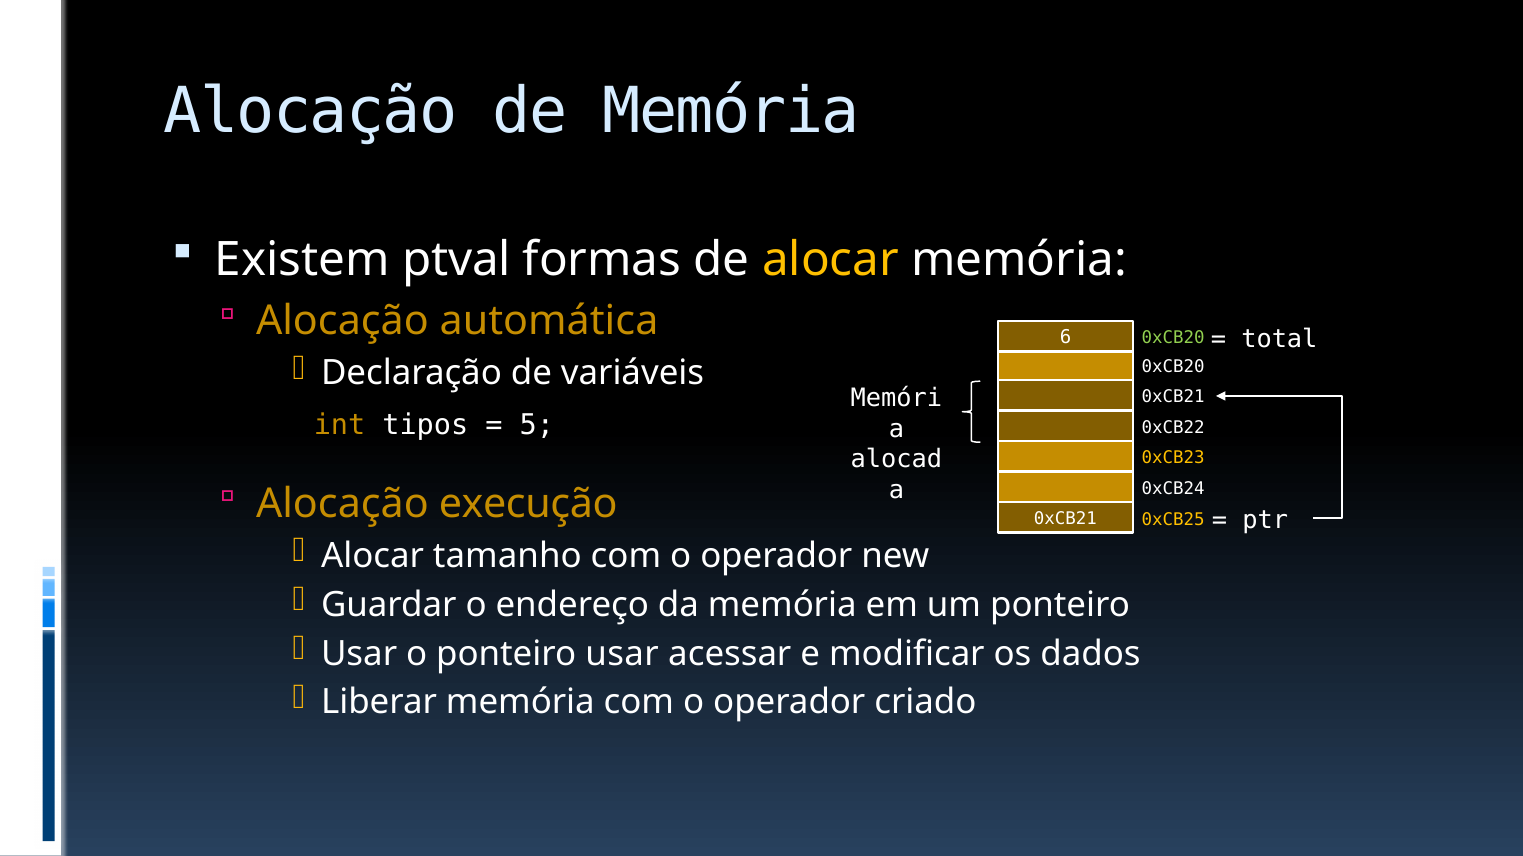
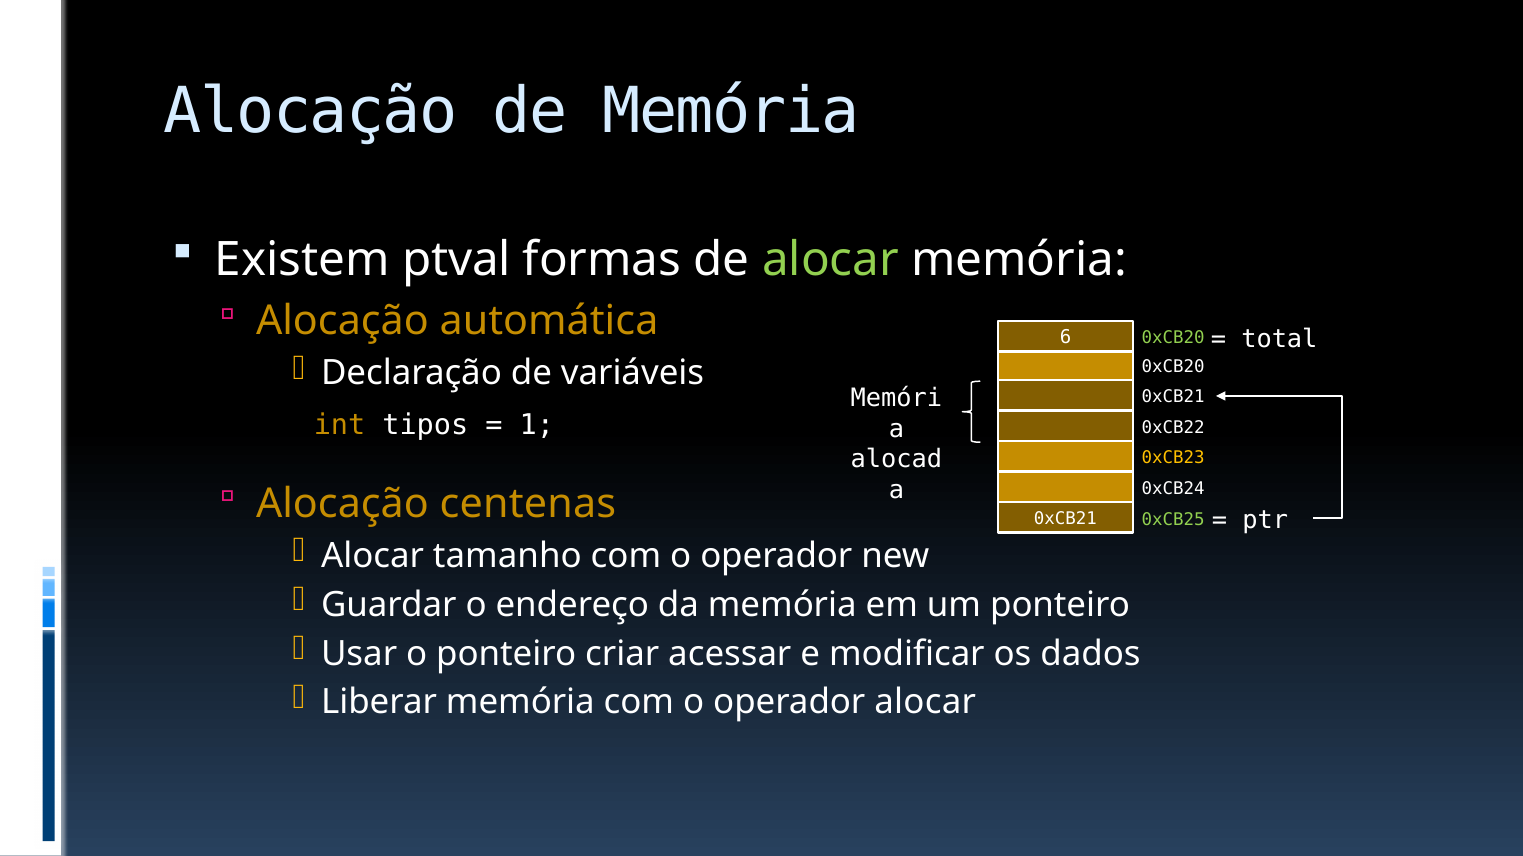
alocar colour: yellow -> light green (831, 260)
5: 5 -> 1 (537, 426)
execução: execução -> centenas (528, 504)
0xCB25 colour: yellow -> light green (1173, 520)
ponteiro usar: usar -> criar (622, 654)
operador criado: criado -> alocar (925, 703)
